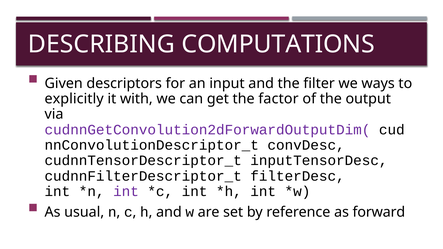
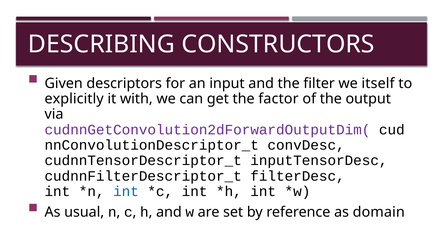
COMPUTATIONS: COMPUTATIONS -> CONSTRUCTORS (278, 44)
ways: ways -> itself (378, 83)
int colour: purple -> blue (126, 192)
forward: forward -> domain (379, 212)
